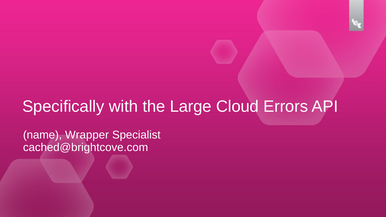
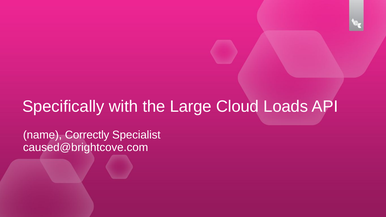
Errors: Errors -> Loads (286, 106)
Wrapper: Wrapper -> Correctly (87, 135)
cached@brightcove.com: cached@brightcove.com -> caused@brightcove.com (86, 148)
